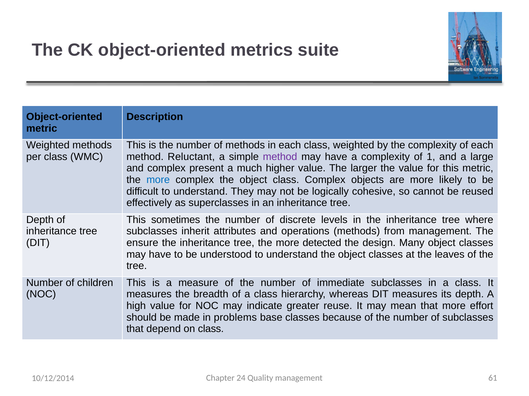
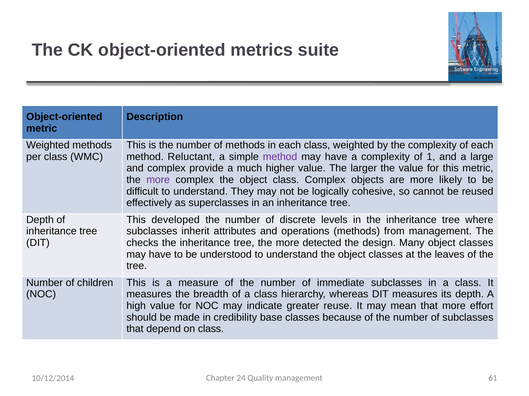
present: present -> provide (207, 169)
more colour: blue -> purple (158, 180)
sometimes: sometimes -> developed (176, 220)
ensure: ensure -> checks (142, 243)
problems: problems -> credibility (235, 318)
